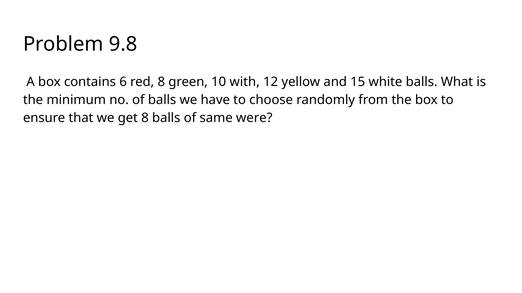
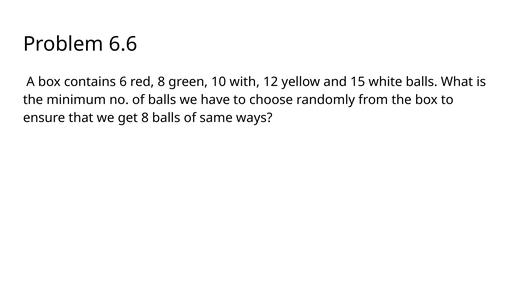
9.8: 9.8 -> 6.6 (123, 44)
were: were -> ways (254, 118)
